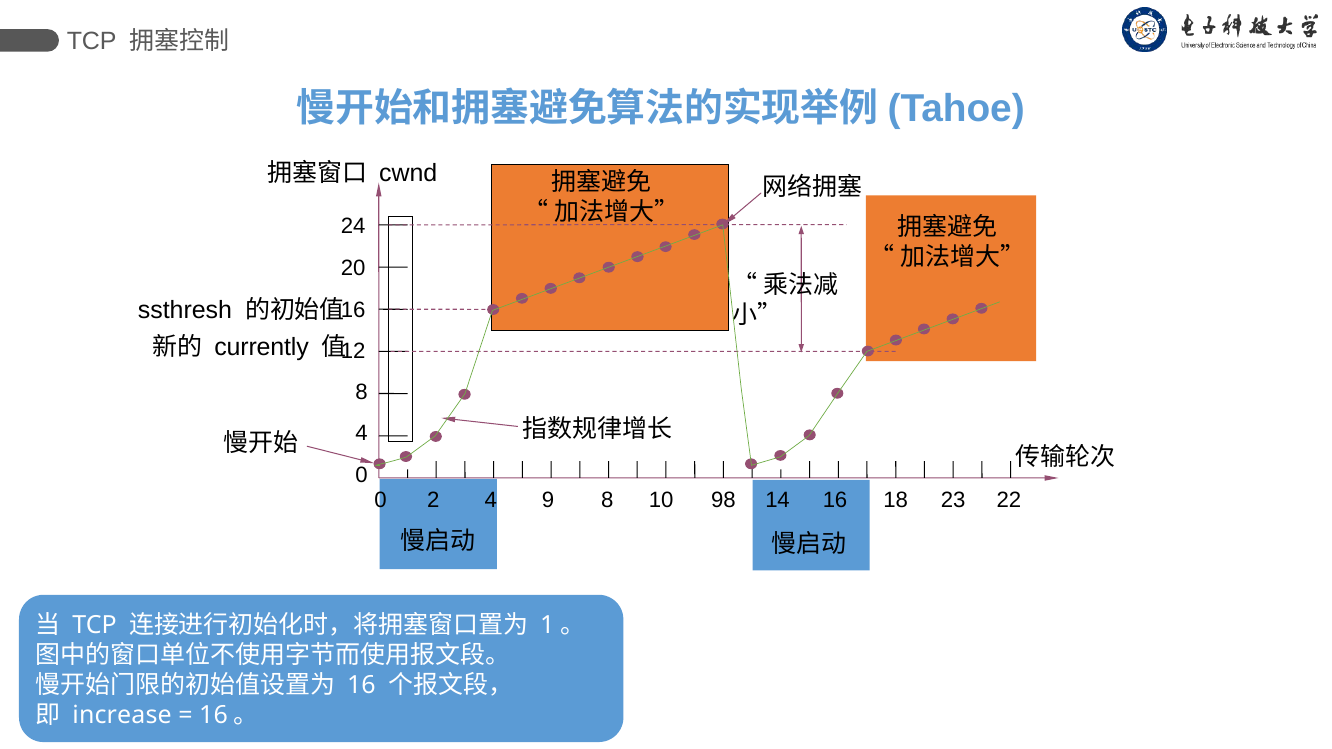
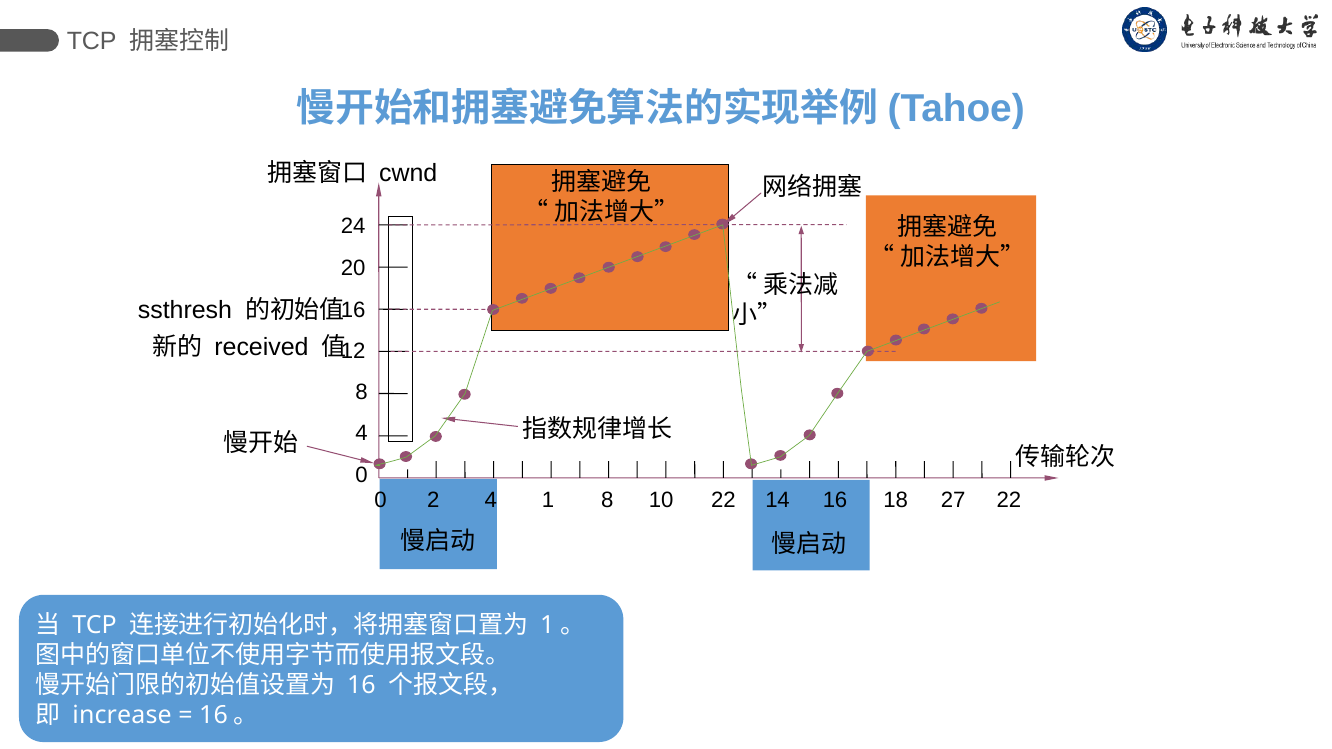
currently: currently -> received (261, 347)
9: 9 -> 1 (548, 500)
10 98: 98 -> 22 (723, 500)
23: 23 -> 27 (953, 500)
